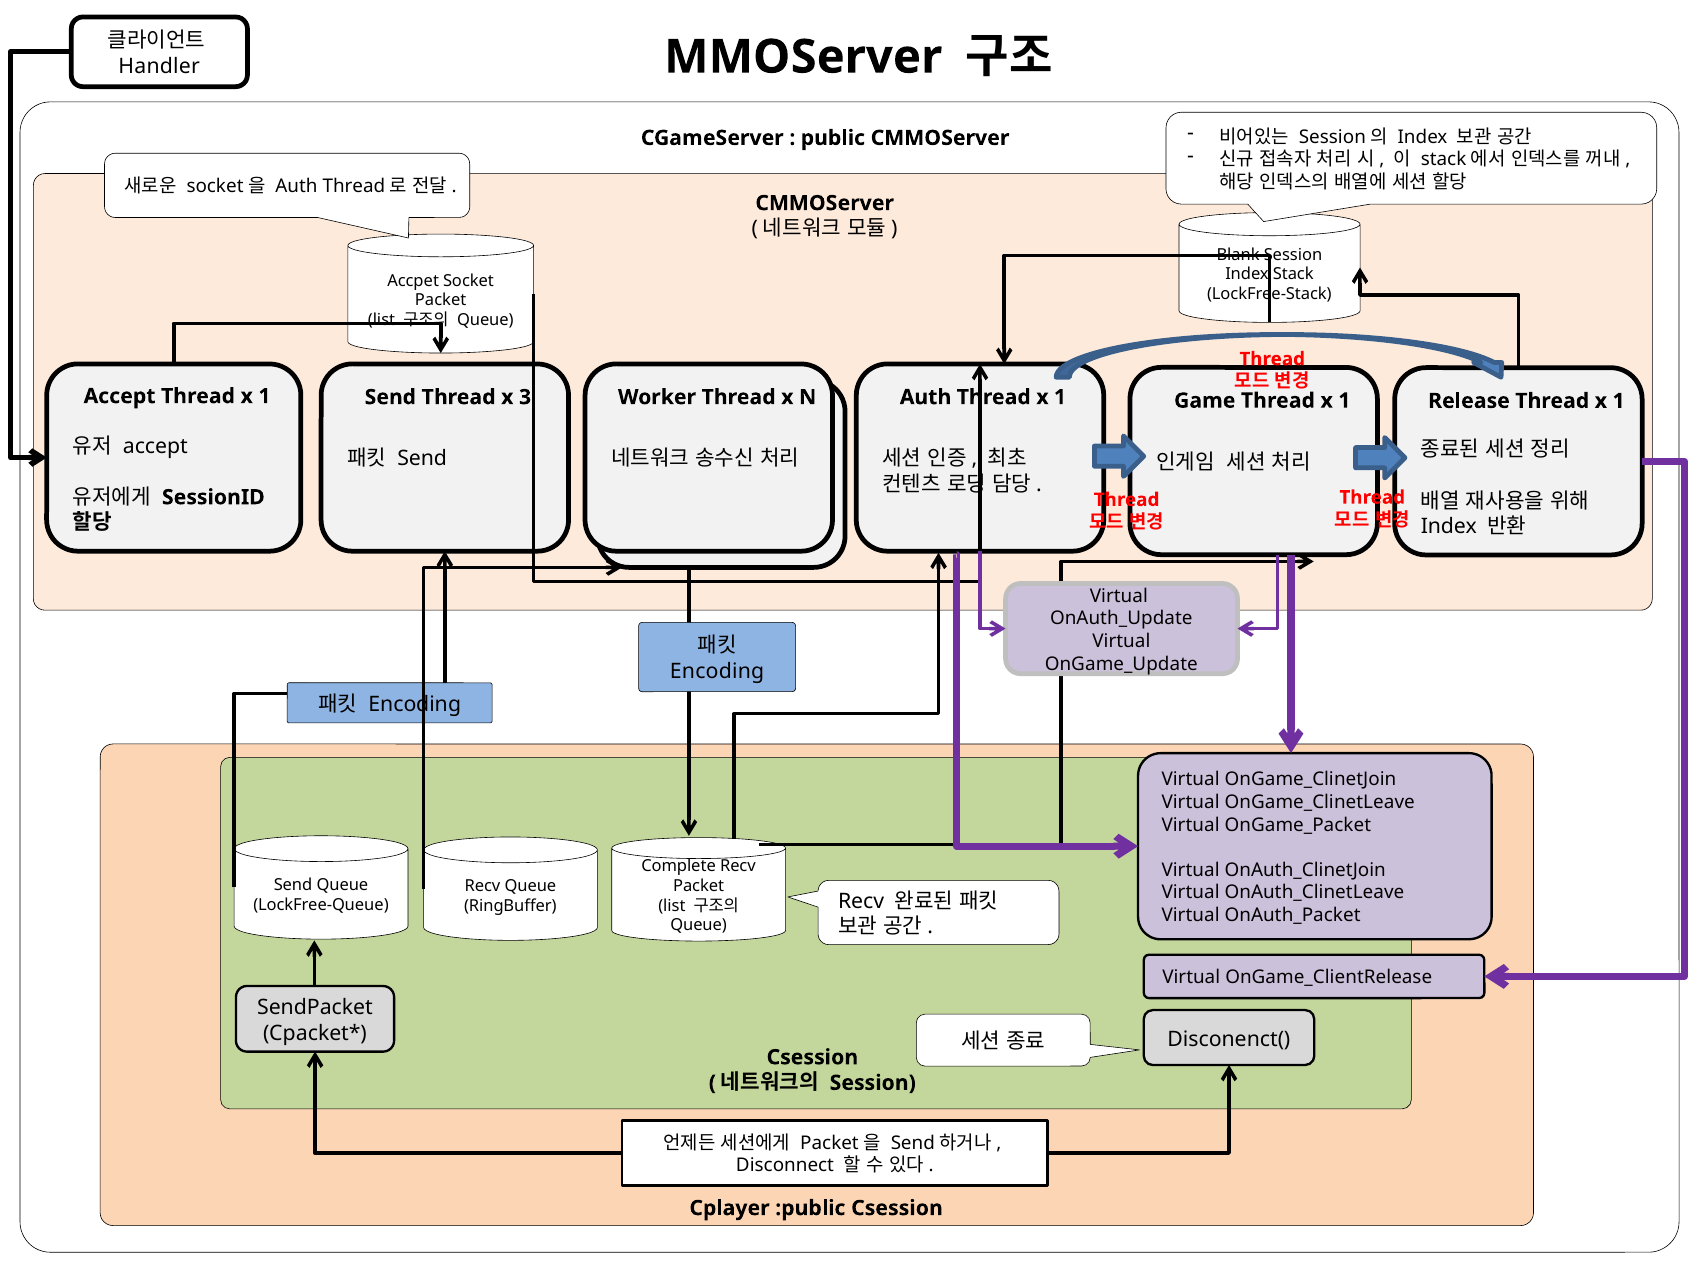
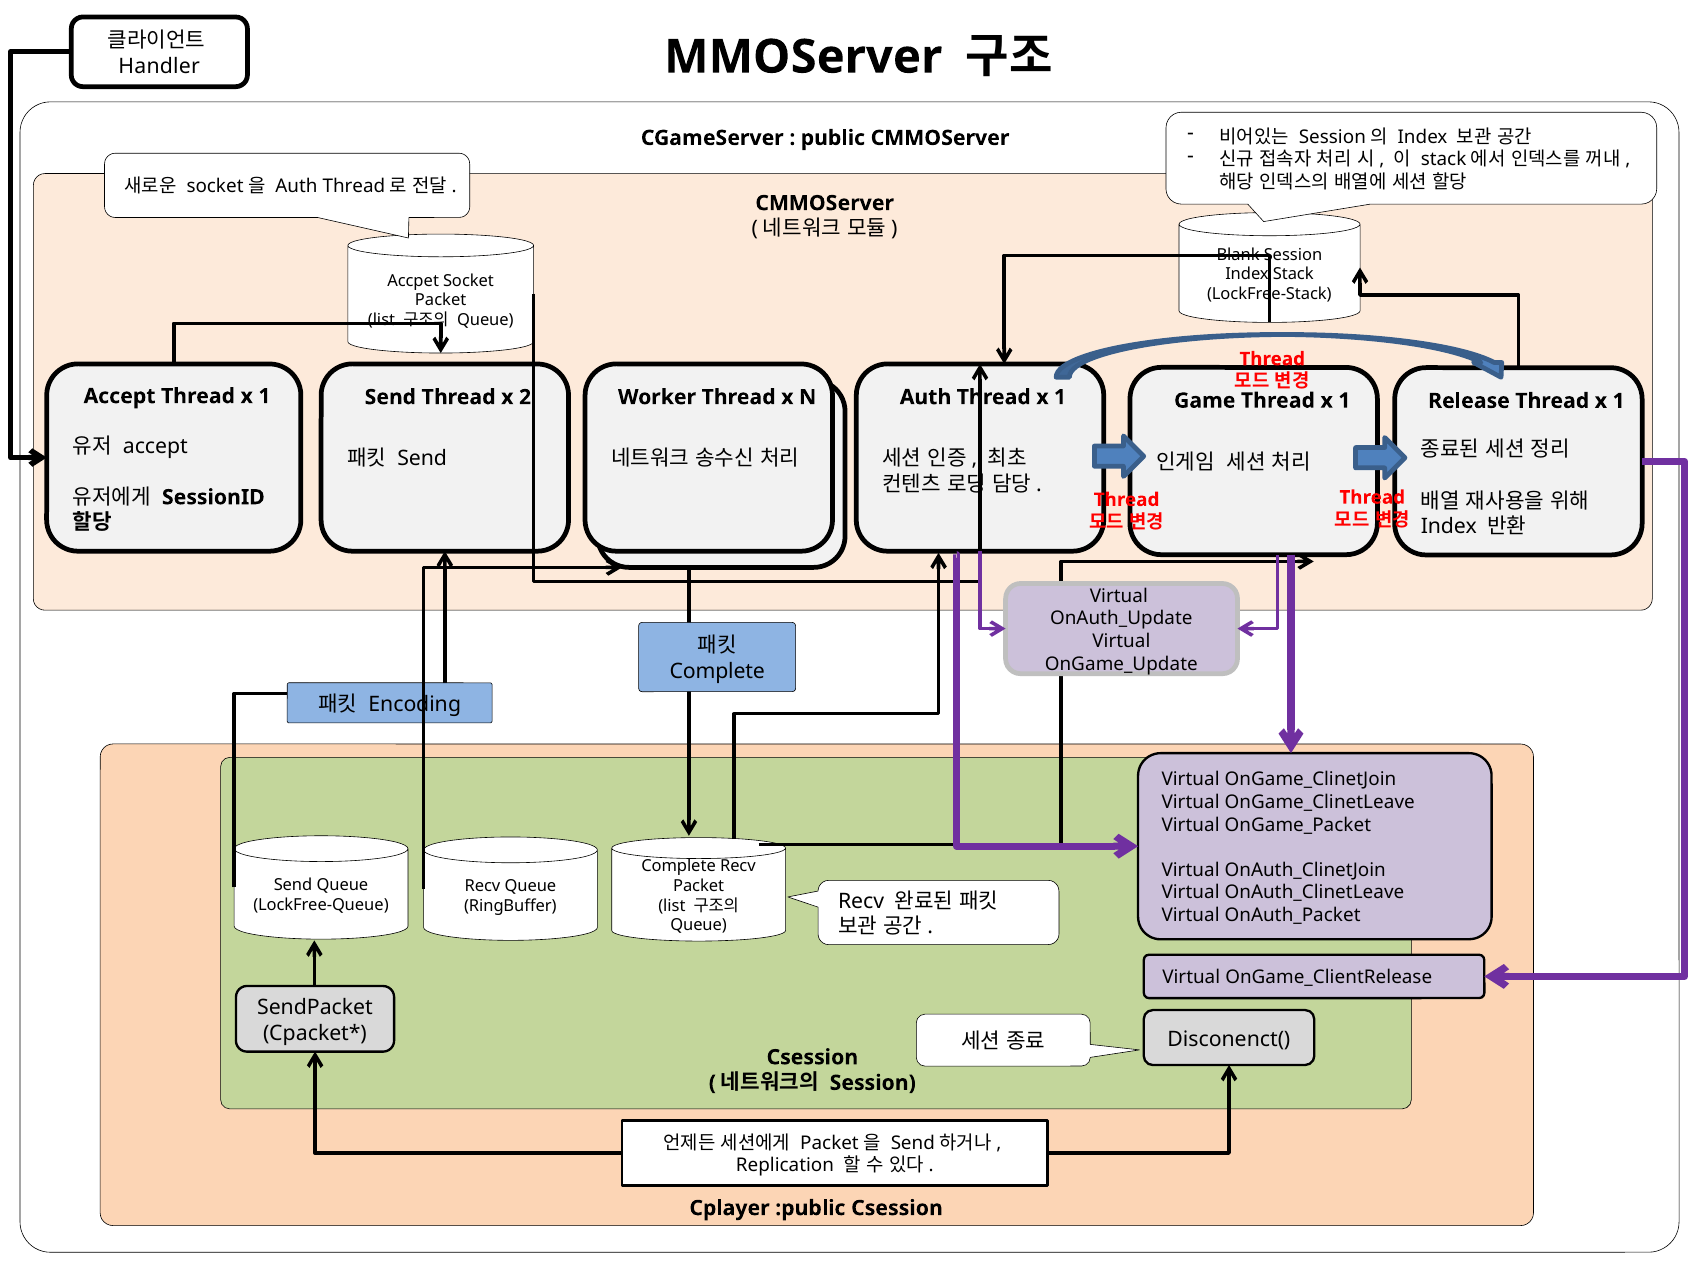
3: 3 -> 2 (525, 397)
Encoding: Encoding -> Complete (717, 671)
Disconnect: Disconnect -> Replication (785, 1166)
